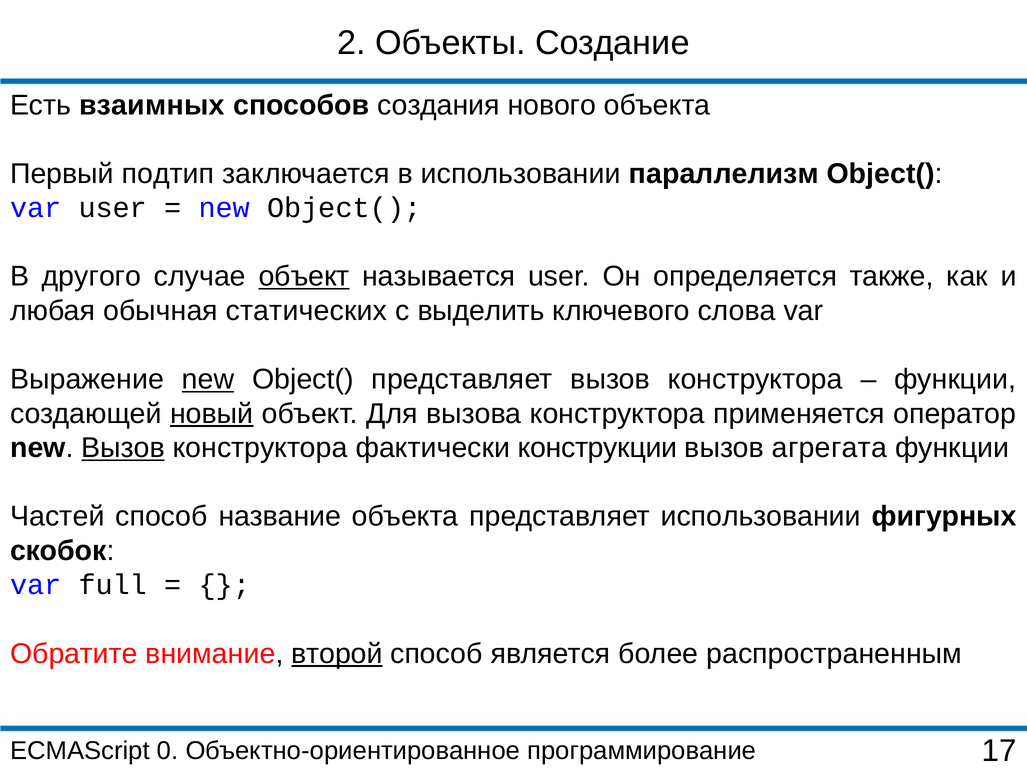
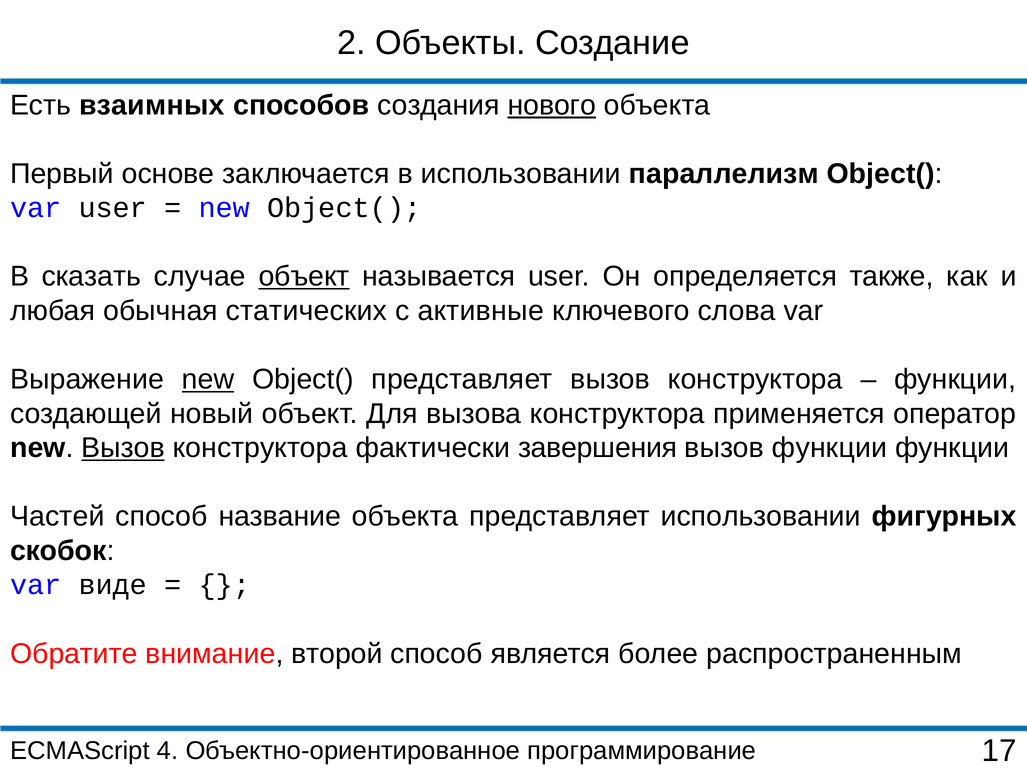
нового underline: none -> present (552, 105)
подтип: подтип -> основе (168, 174)
другого: другого -> сказать (91, 276)
выделить: выделить -> активные (481, 311)
новый underline: present -> none (212, 413)
конструкции: конструкции -> завершения (598, 448)
вызов агрегата: агрегата -> функции (830, 448)
full: full -> виде (113, 585)
второй underline: present -> none (337, 653)
0: 0 -> 4 (167, 750)
